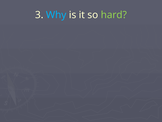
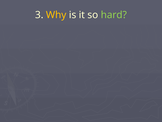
Why colour: light blue -> yellow (56, 15)
